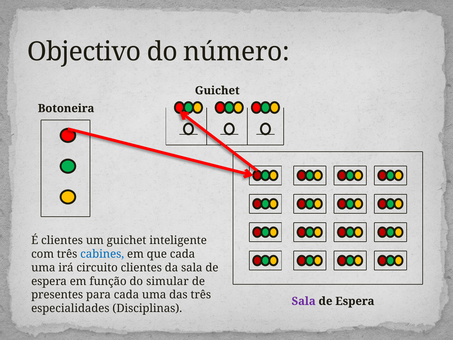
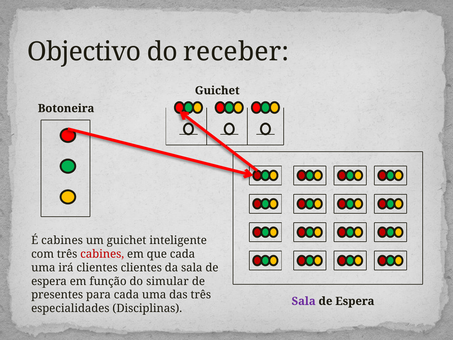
número: número -> receber (236, 52)
É clientes: clientes -> cabines (62, 240)
cabines colour: blue -> red (102, 254)
irá circuito: circuito -> clientes (97, 267)
